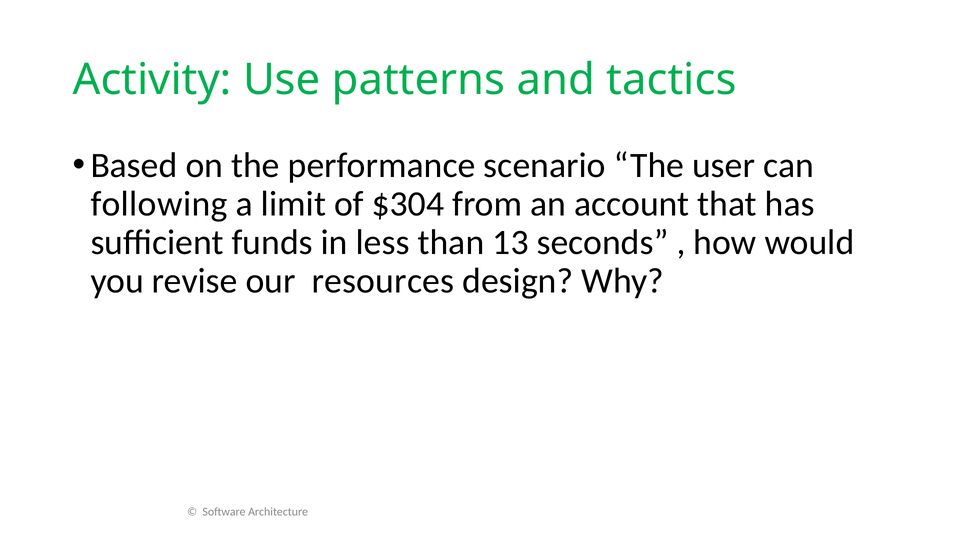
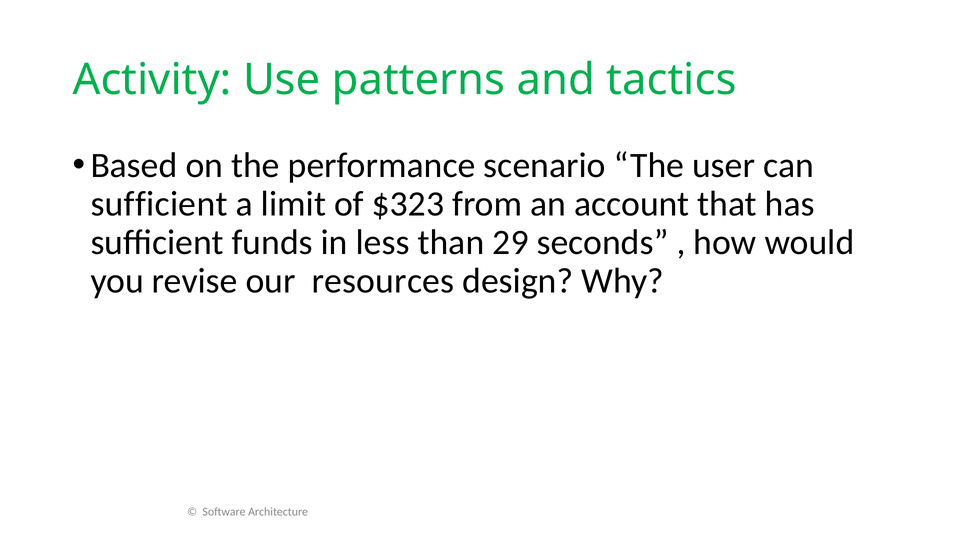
following: following -> sufficient (159, 204)
$304: $304 -> $323 (408, 204)
13: 13 -> 29 (511, 243)
